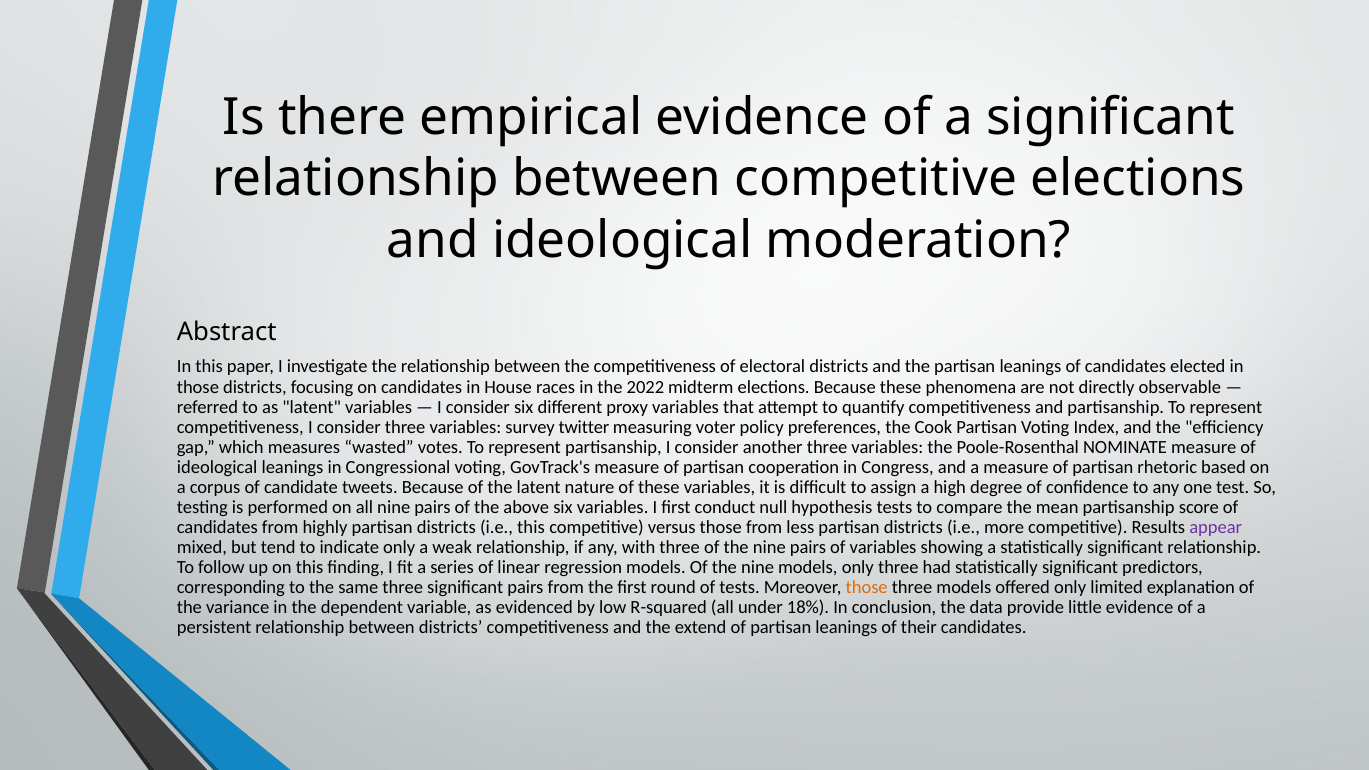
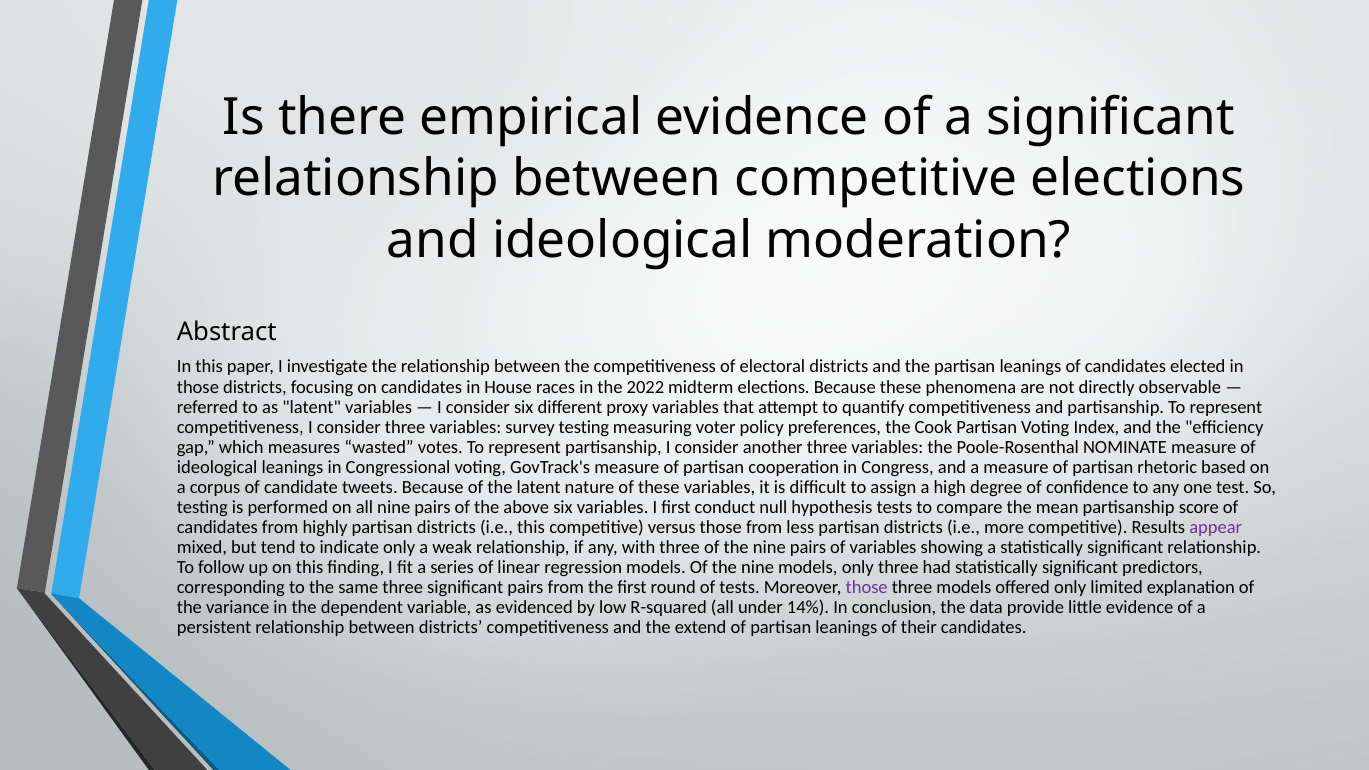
survey twitter: twitter -> testing (584, 427)
those colour: orange -> purple (867, 587)
18%: 18% -> 14% (808, 607)
